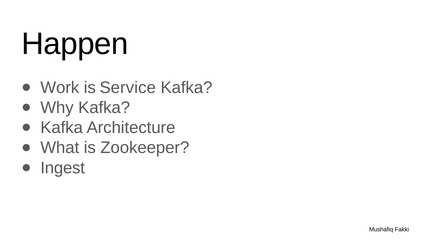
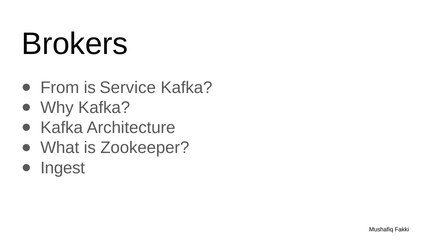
Happen: Happen -> Brokers (75, 44)
Work: Work -> From (60, 87)
